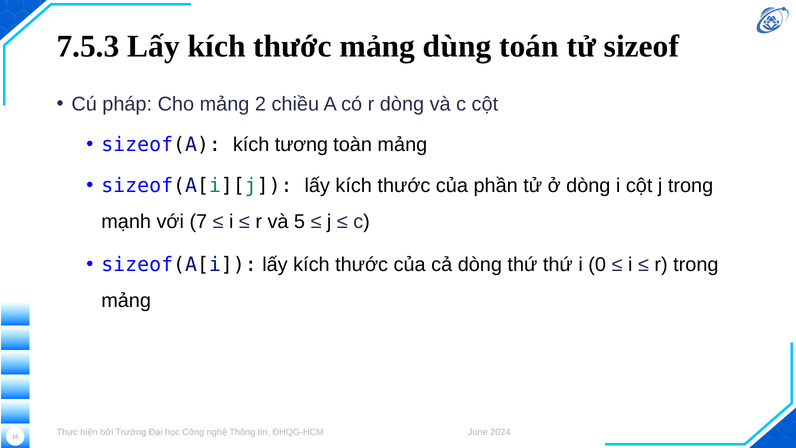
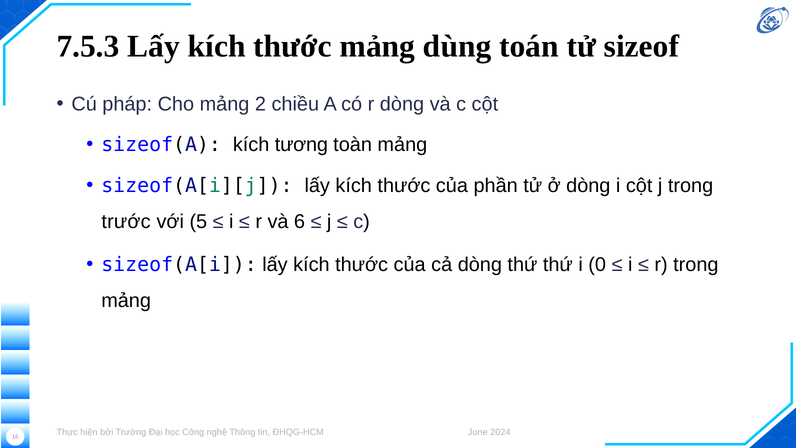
mạnh: mạnh -> trước (126, 221)
7: 7 -> 5 (198, 221)
5: 5 -> 6 (300, 221)
